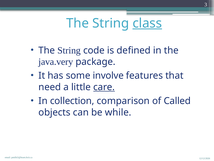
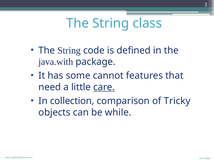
class underline: present -> none (147, 23)
java.very: java.very -> java.with (56, 62)
involve: involve -> cannot (108, 75)
Called: Called -> Tricky (177, 101)
